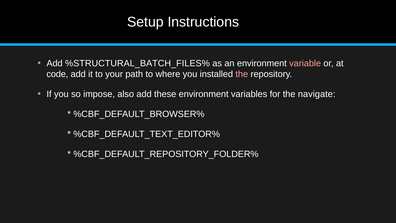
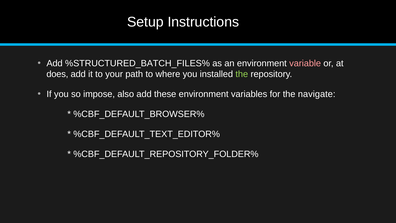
%STRUCTURAL_BATCH_FILES%: %STRUCTURAL_BATCH_FILES% -> %STRUCTURED_BATCH_FILES% (137, 63)
code: code -> does (57, 74)
the colour: pink -> light green (242, 74)
